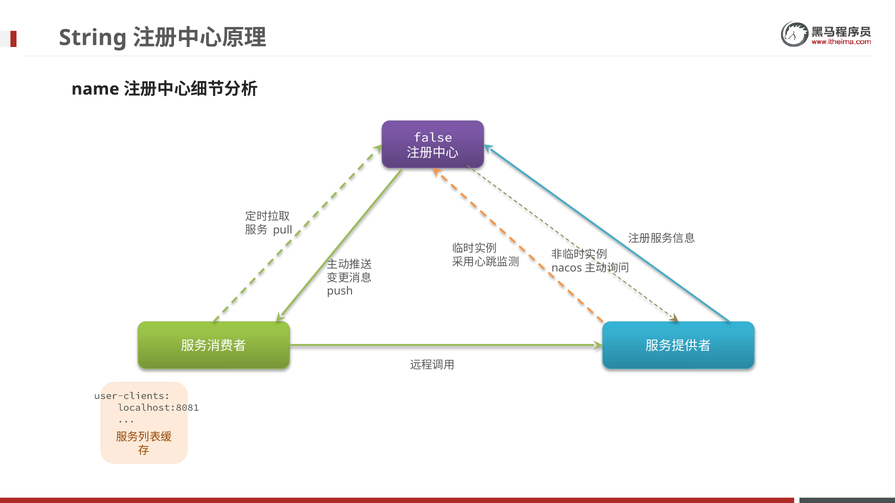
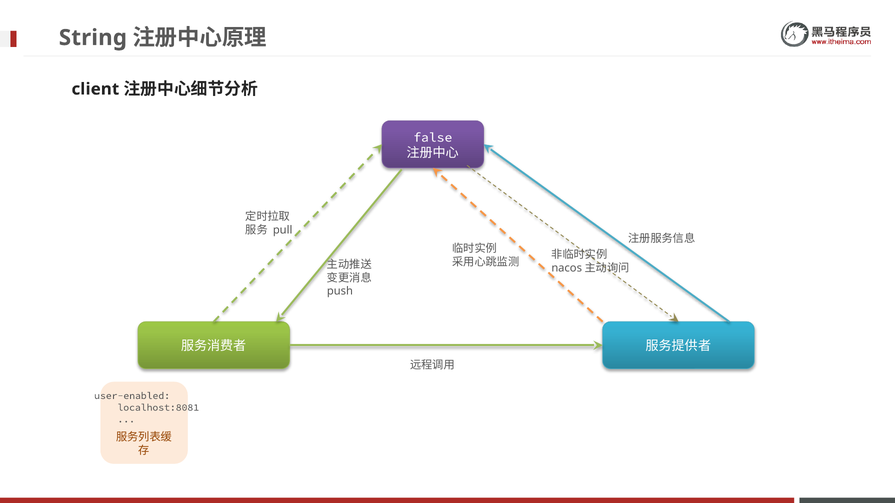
name: name -> client (95, 89)
user-clients: user-clients -> user-enabled (132, 396)
